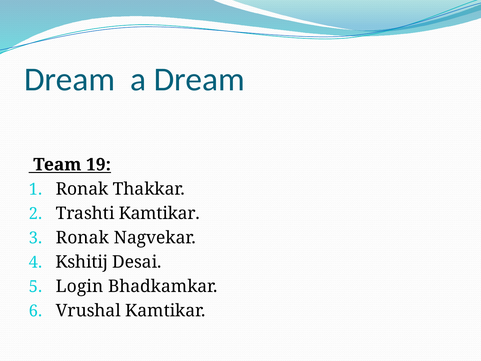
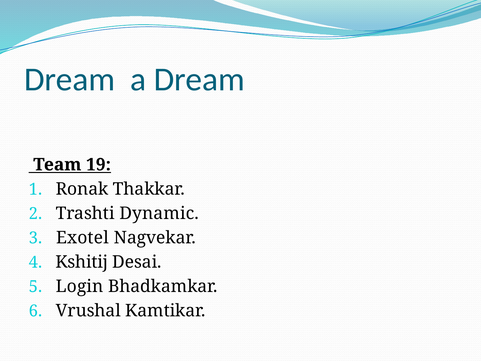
Trashti Kamtikar: Kamtikar -> Dynamic (159, 213)
Ronak: Ronak -> Exotel (82, 238)
